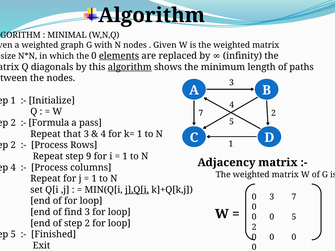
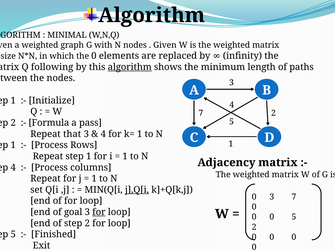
elements underline: present -> none (119, 56)
diagonals: diagonals -> following (52, 67)
2: 2 -> 1 (13, 145)
Repeat step 9: 9 -> 1 (89, 156)
find: find -> goal (73, 212)
for underline: none -> present (99, 212)
